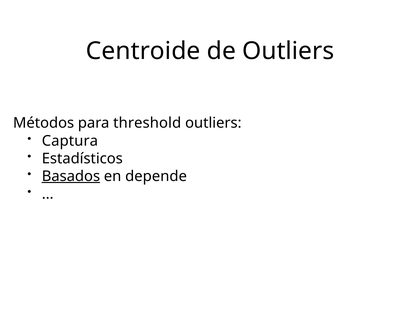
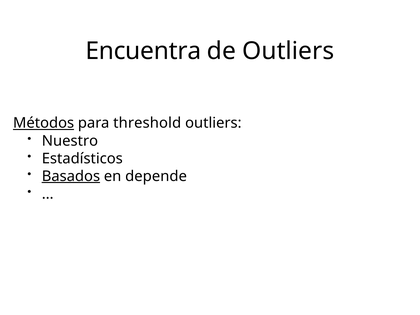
Centroide: Centroide -> Encuentra (143, 51)
Métodos underline: none -> present (44, 123)
Captura: Captura -> Nuestro (70, 141)
